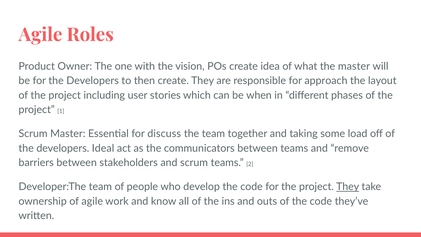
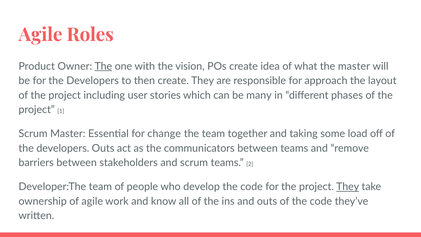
The underline: none -> present (103, 66)
when: when -> many (259, 95)
discuss: discuss -> change (164, 134)
developers Ideal: Ideal -> Outs (103, 148)
